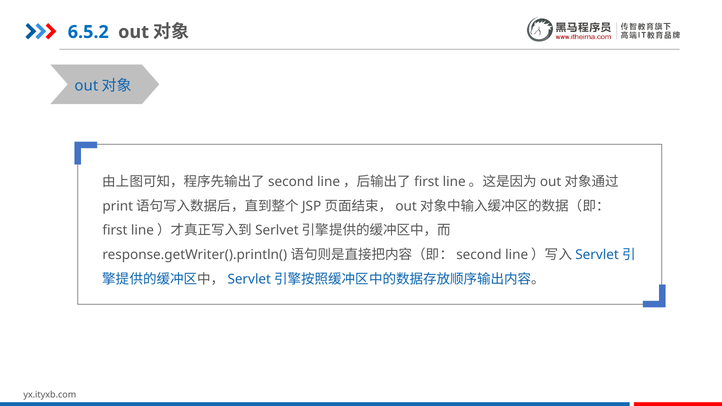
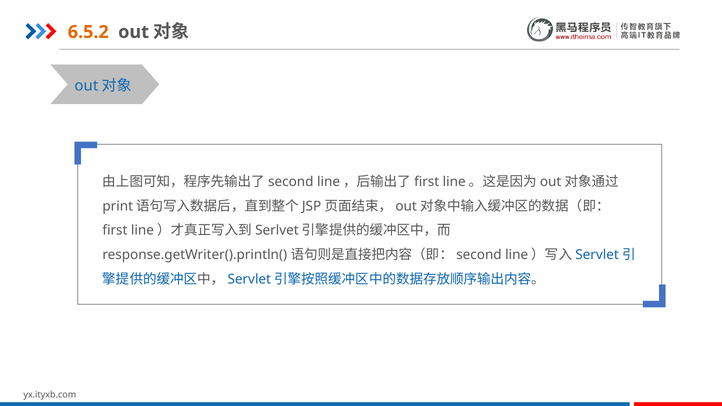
6.5.2 colour: blue -> orange (88, 32)
